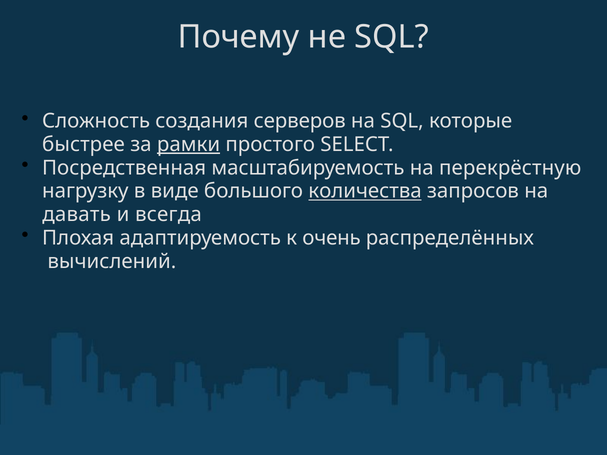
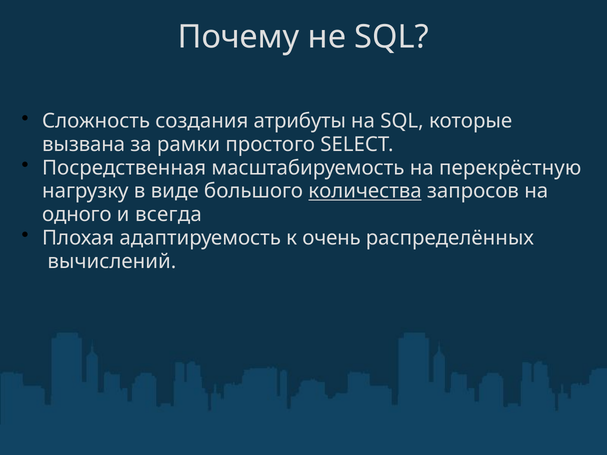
серверов: серверов -> атрибуты (300, 121)
быстрее: быстрее -> вызвана (84, 145)
рамки underline: present -> none (189, 145)
давать: давать -> одного (77, 215)
